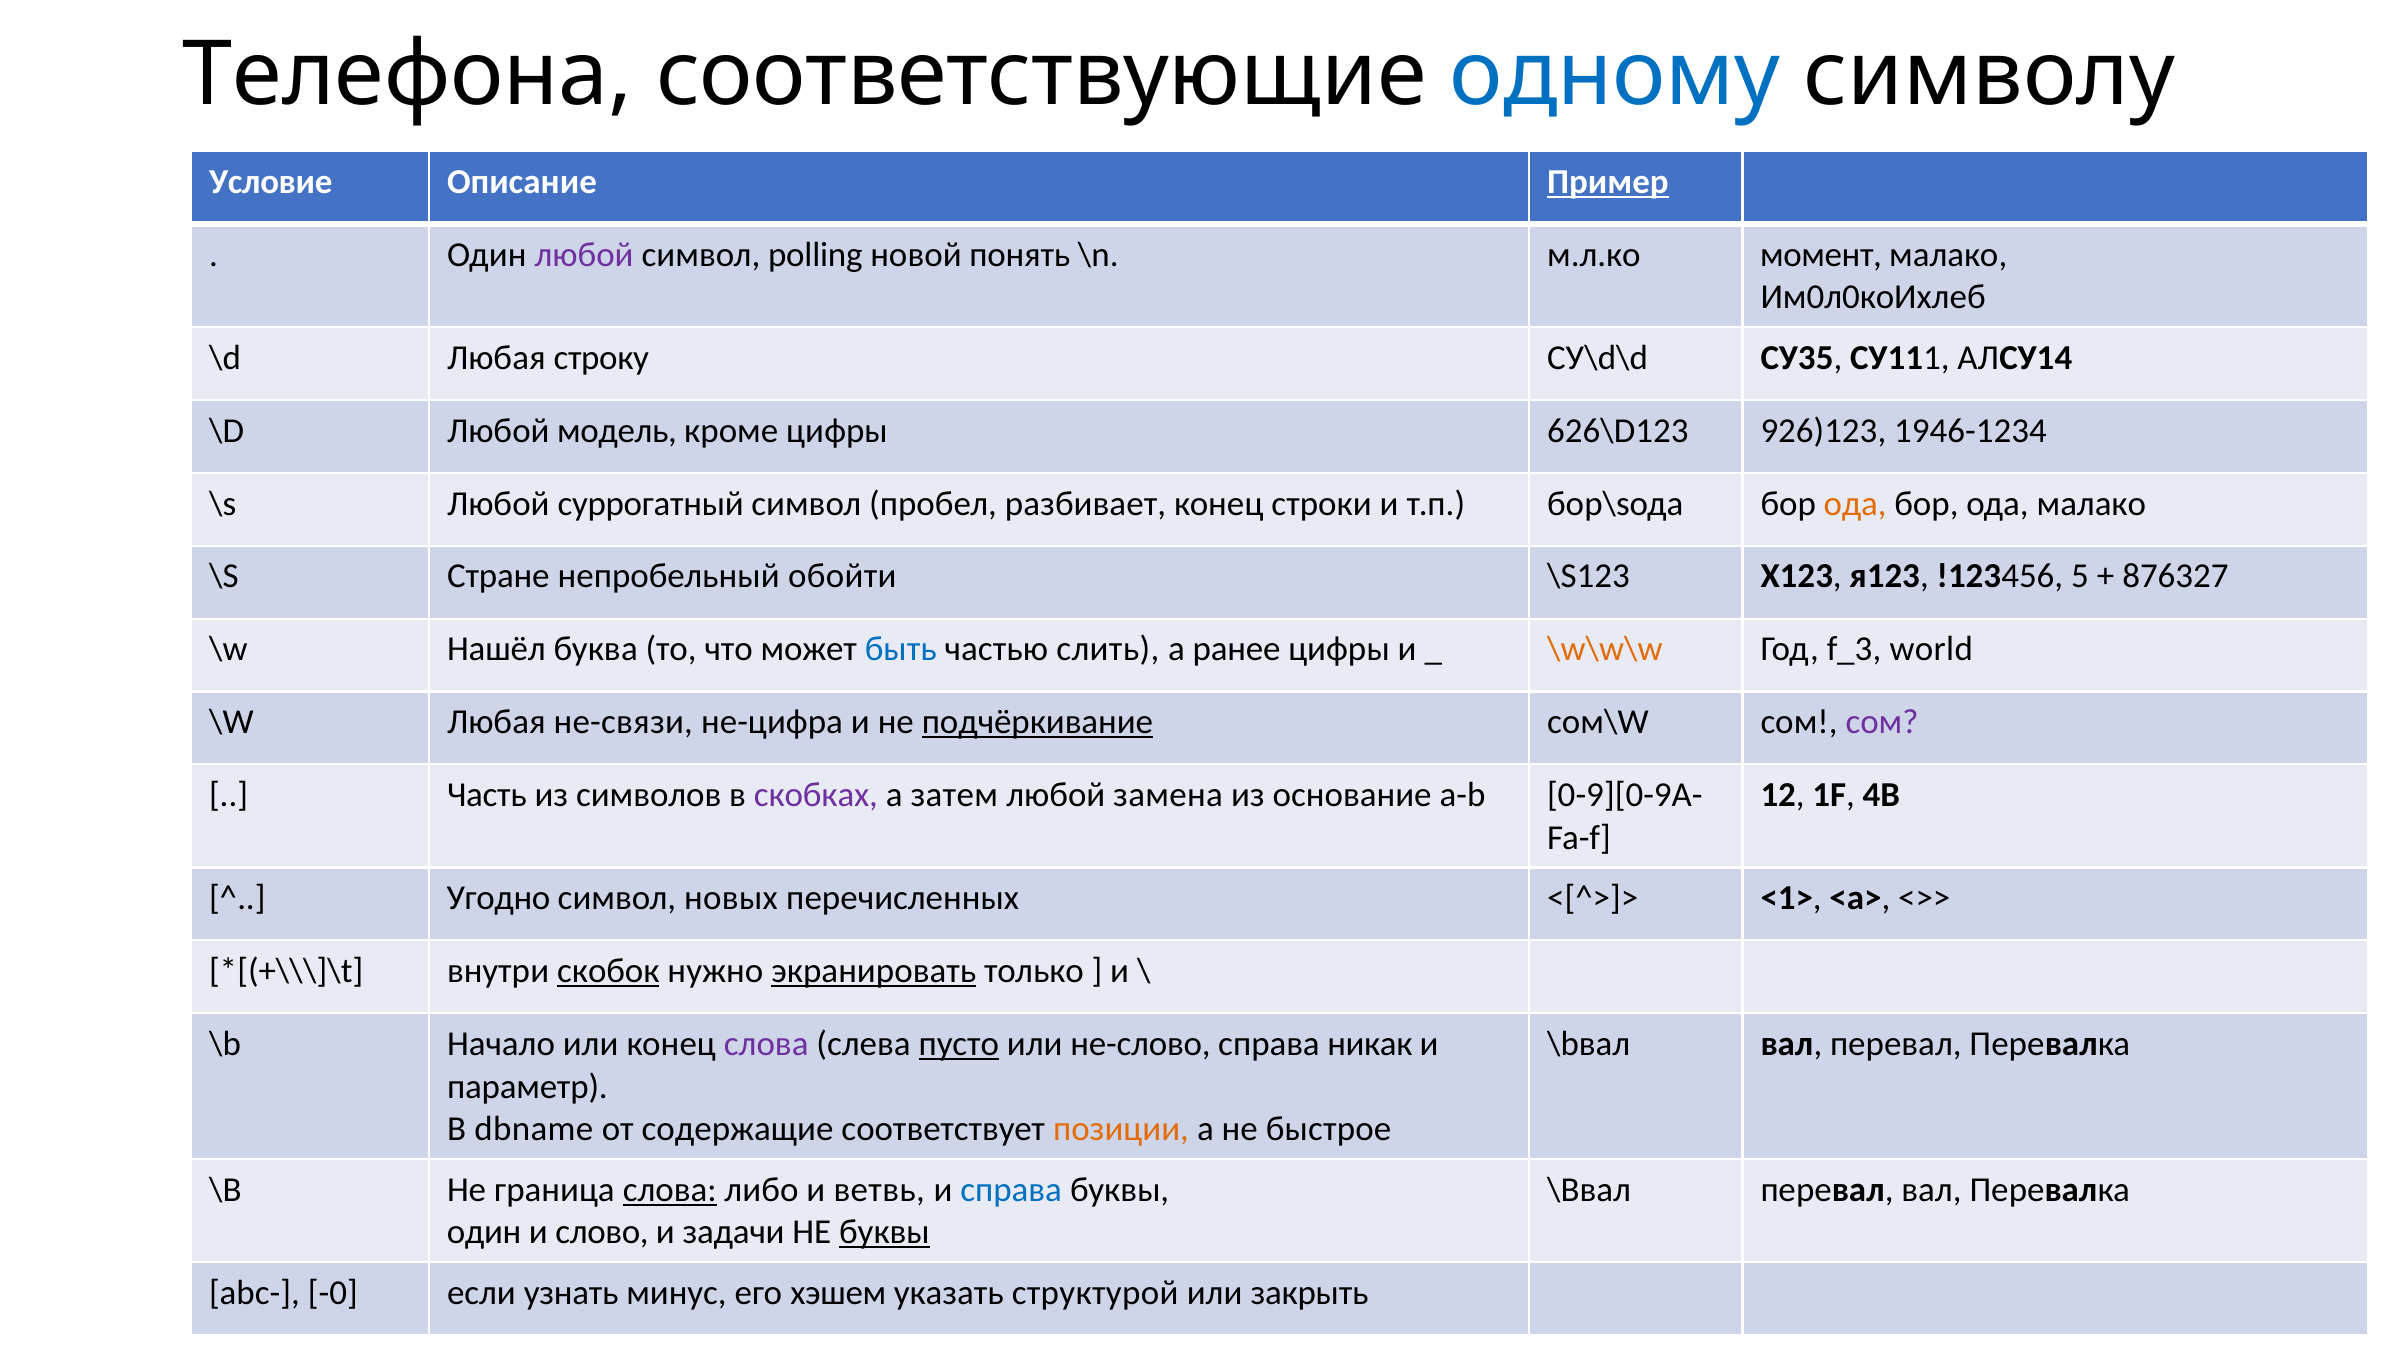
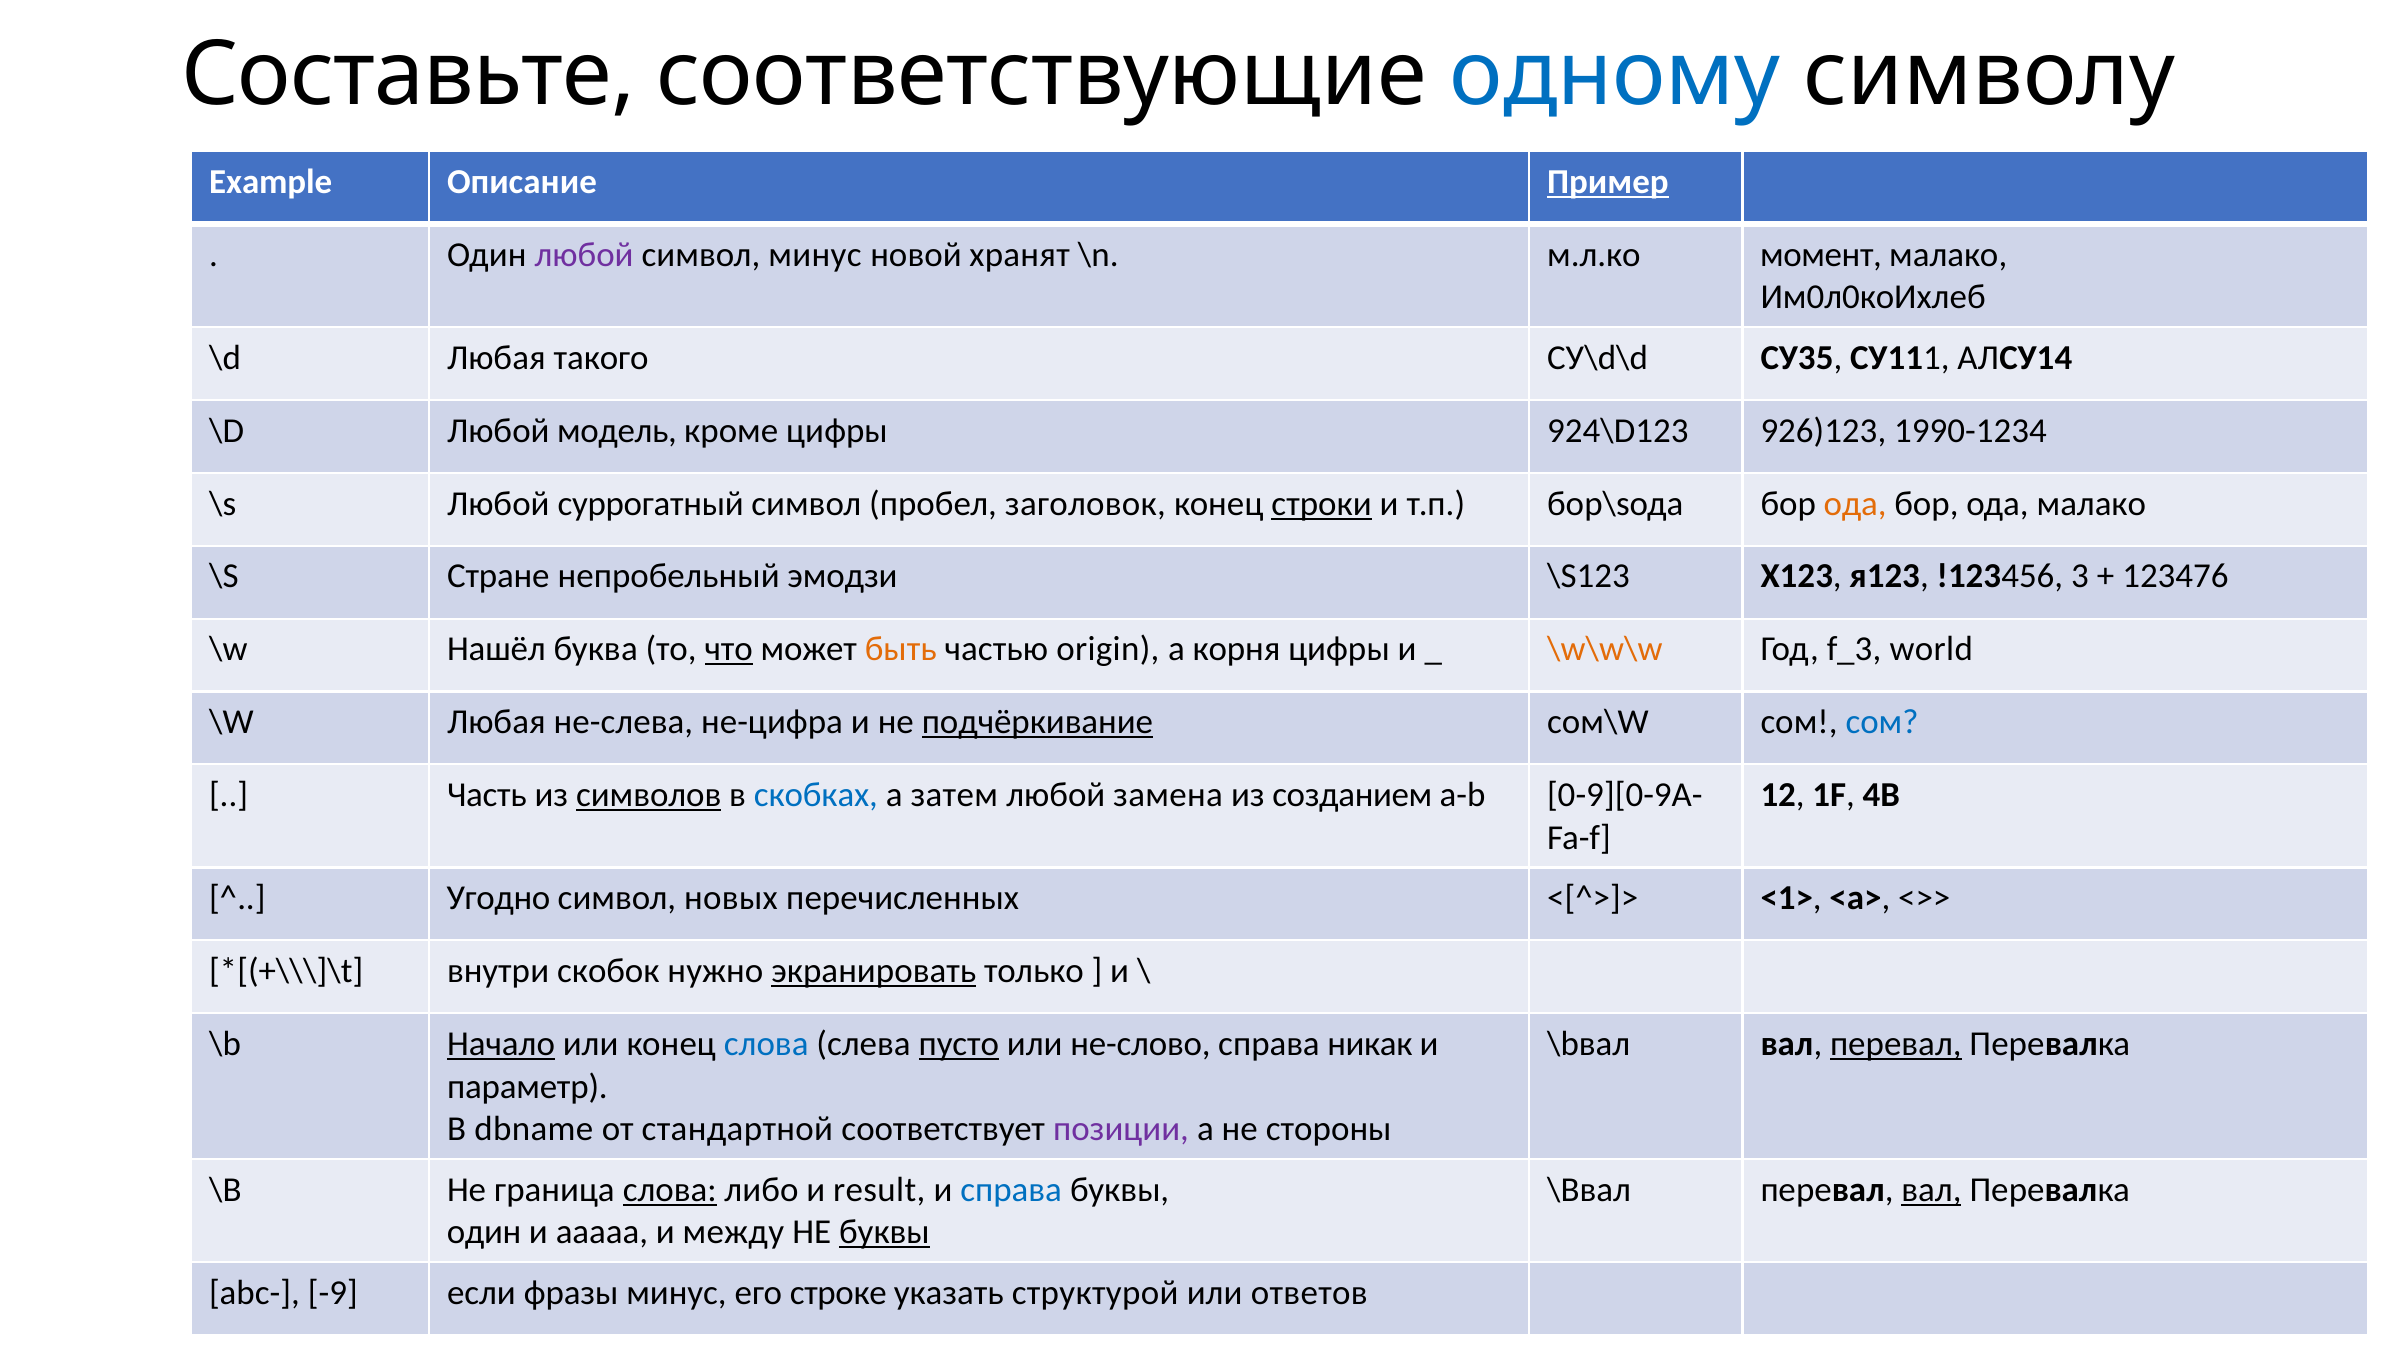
Телефона: Телефона -> Составьте (408, 75)
Условие: Условие -> Example (271, 182)
символ polling: polling -> минус (815, 255)
понять: понять -> хранят (1020, 255)
строку: строку -> такого (601, 358)
626\D123: 626\D123 -> 924\D123 (1618, 431)
1946-1234: 1946-1234 -> 1990-1234 (1970, 431)
разбивает: разбивает -> заголовок (1085, 504)
строки underline: none -> present (1322, 504)
обойти: обойти -> эмодзи (843, 577)
5: 5 -> 3 (2080, 577)
876327: 876327 -> 123476 (2175, 577)
что underline: none -> present (729, 649)
быть colour: blue -> orange (901, 649)
слить: слить -> origin (1108, 649)
ранее: ранее -> корня (1236, 649)
не-связи: не-связи -> не-слева (623, 722)
сом colour: purple -> blue (1882, 722)
символов underline: none -> present (649, 795)
скобках colour: purple -> blue (816, 795)
основание: основание -> созданием (1352, 795)
скобок underline: present -> none (608, 971)
Начало underline: none -> present (501, 1044)
слова colour: purple -> blue (766, 1044)
перевал underline: none -> present (1896, 1044)
содержащие: содержащие -> стандартной (737, 1129)
позиции colour: orange -> purple (1121, 1129)
быстрое: быстрое -> стороны (1329, 1129)
ветвь: ветвь -> result (879, 1190)
вал underline: none -> present (1931, 1190)
слово: слово -> ааааа (602, 1232)
задачи: задачи -> между (733, 1232)
-0: -0 -> -9 (333, 1293)
узнать: узнать -> фразы (571, 1293)
хэшем: хэшем -> строке (838, 1293)
закрыть: закрыть -> ответов (1309, 1293)
